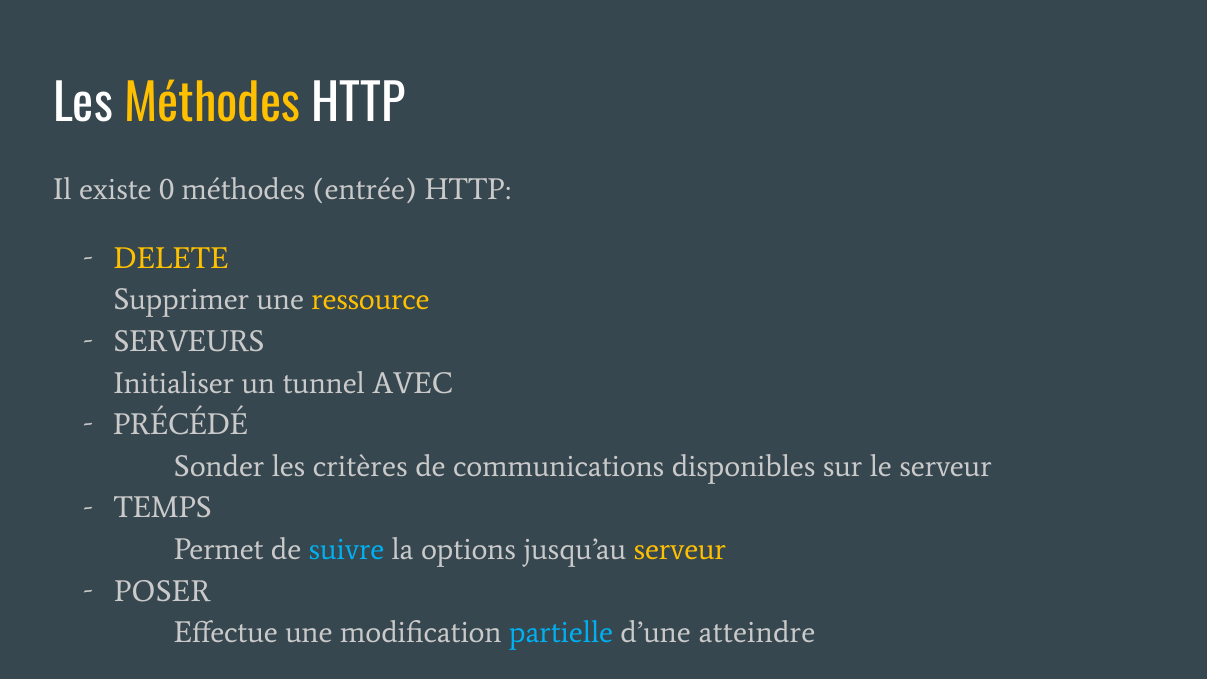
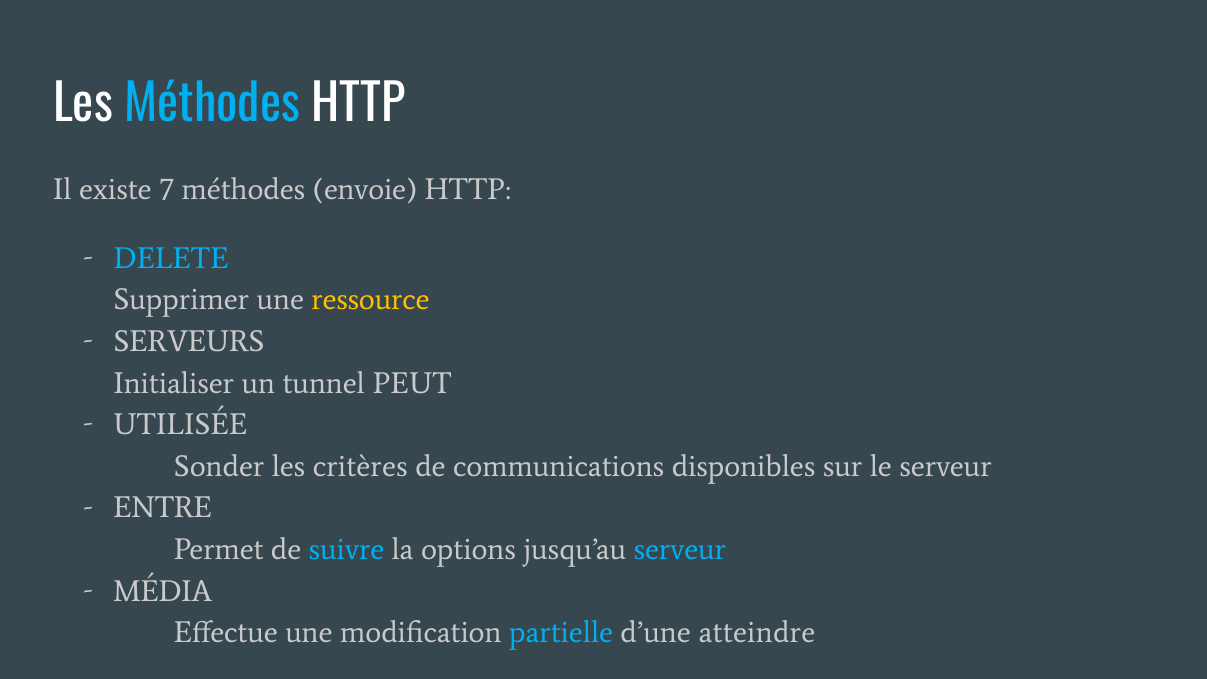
Méthodes colour: yellow -> light blue (212, 104)
0: 0 -> 7 (166, 190)
entrée: entrée -> envoie (365, 190)
DELETE colour: yellow -> light blue (171, 258)
AVEC: AVEC -> PEUT (412, 383)
PRÉCÉDÉ: PRÉCÉDÉ -> UTILISÉE (180, 425)
TEMPS: TEMPS -> ENTRE (163, 508)
serveur colour: yellow -> light blue (680, 550)
POSER: POSER -> MÉDIA (163, 591)
